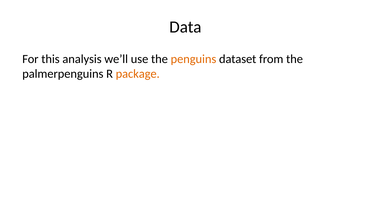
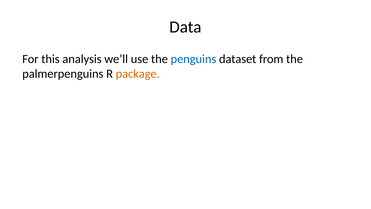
penguins colour: orange -> blue (193, 59)
